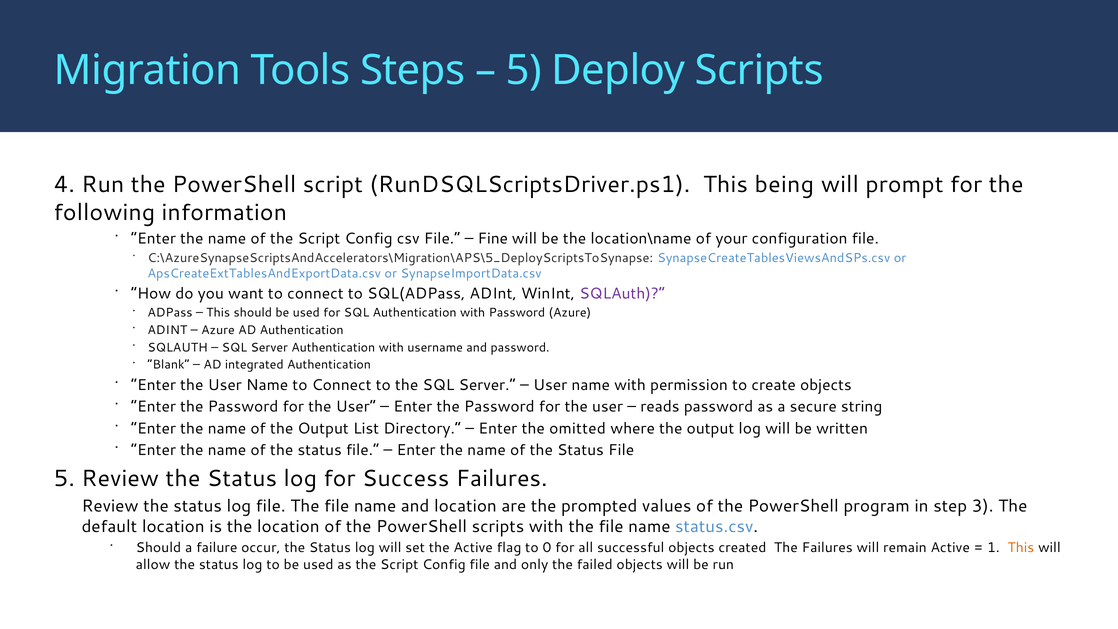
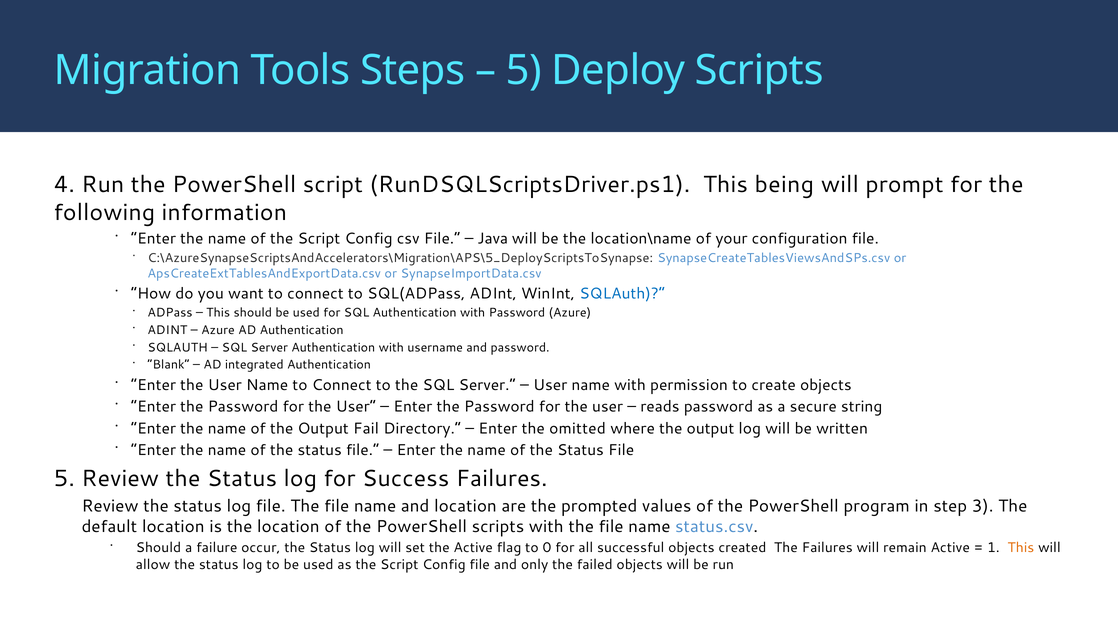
Fine: Fine -> Java (493, 239)
SQLAuth colour: purple -> blue (622, 294)
List: List -> Fail (366, 428)
